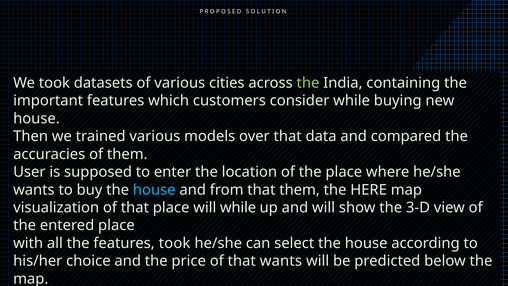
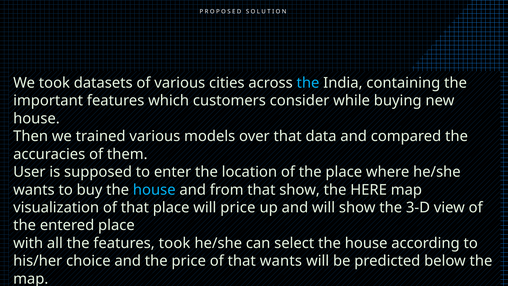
the colour: light green -> light blue (308, 83)
that them: them -> show (300, 190)
will while: while -> price (238, 207)
